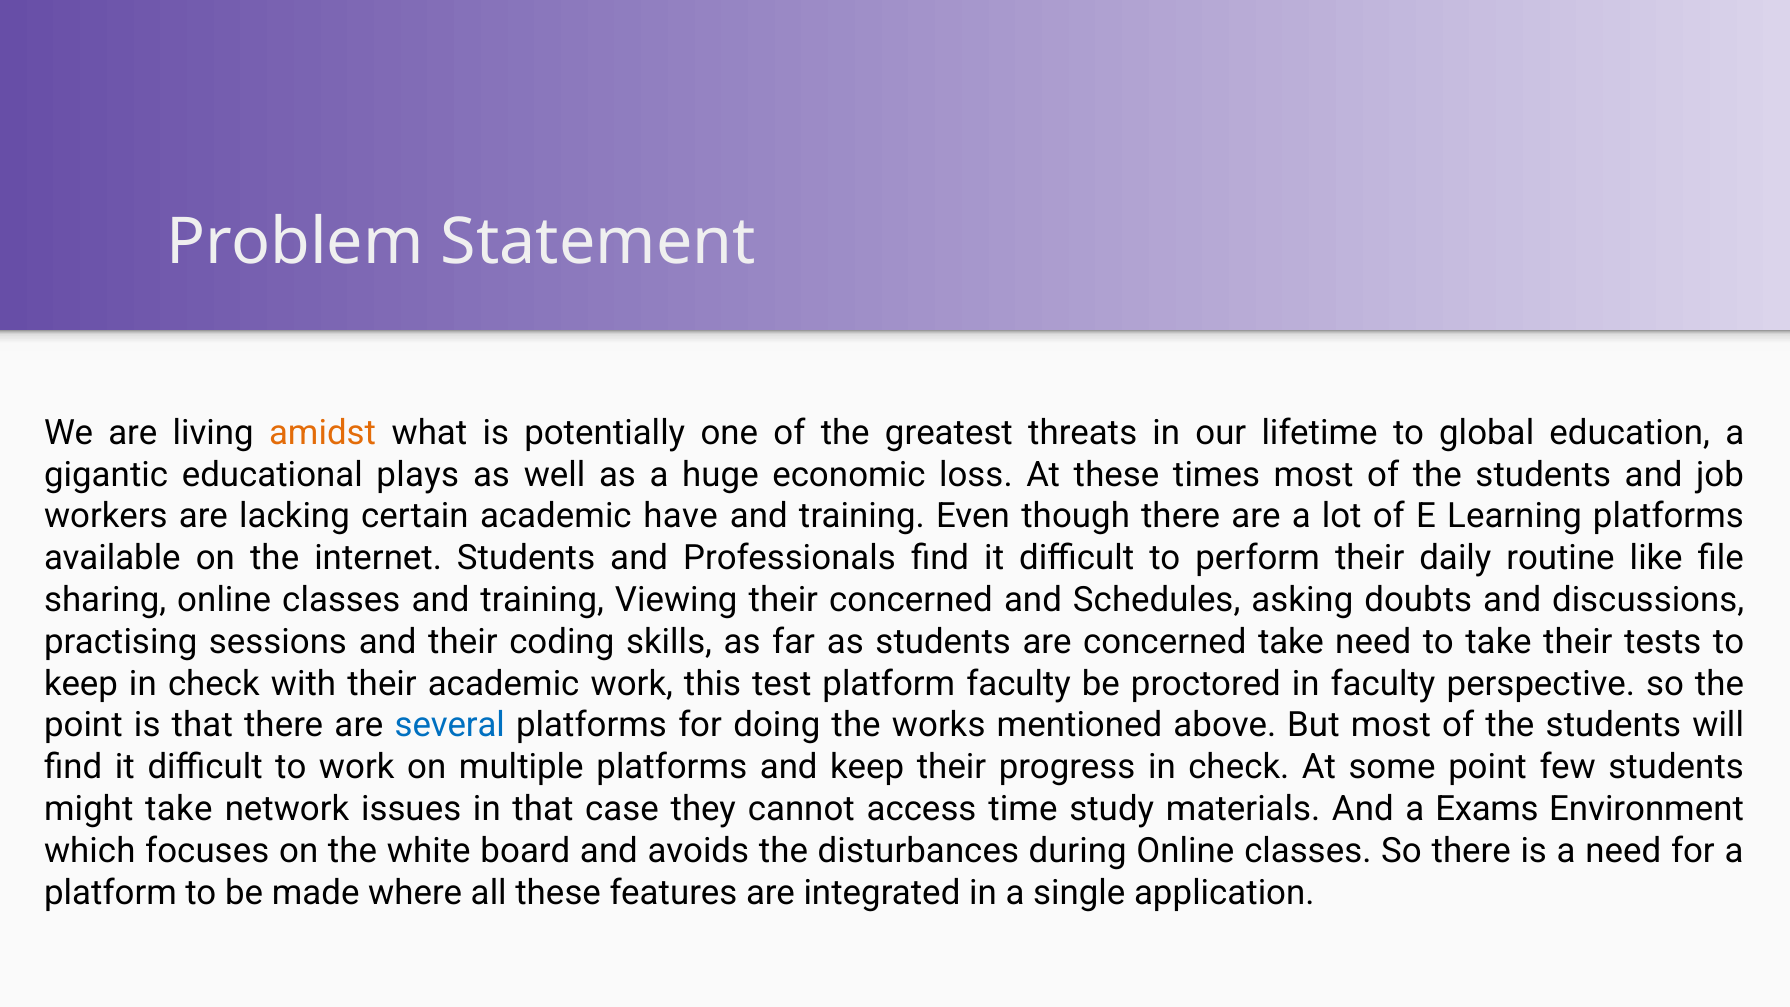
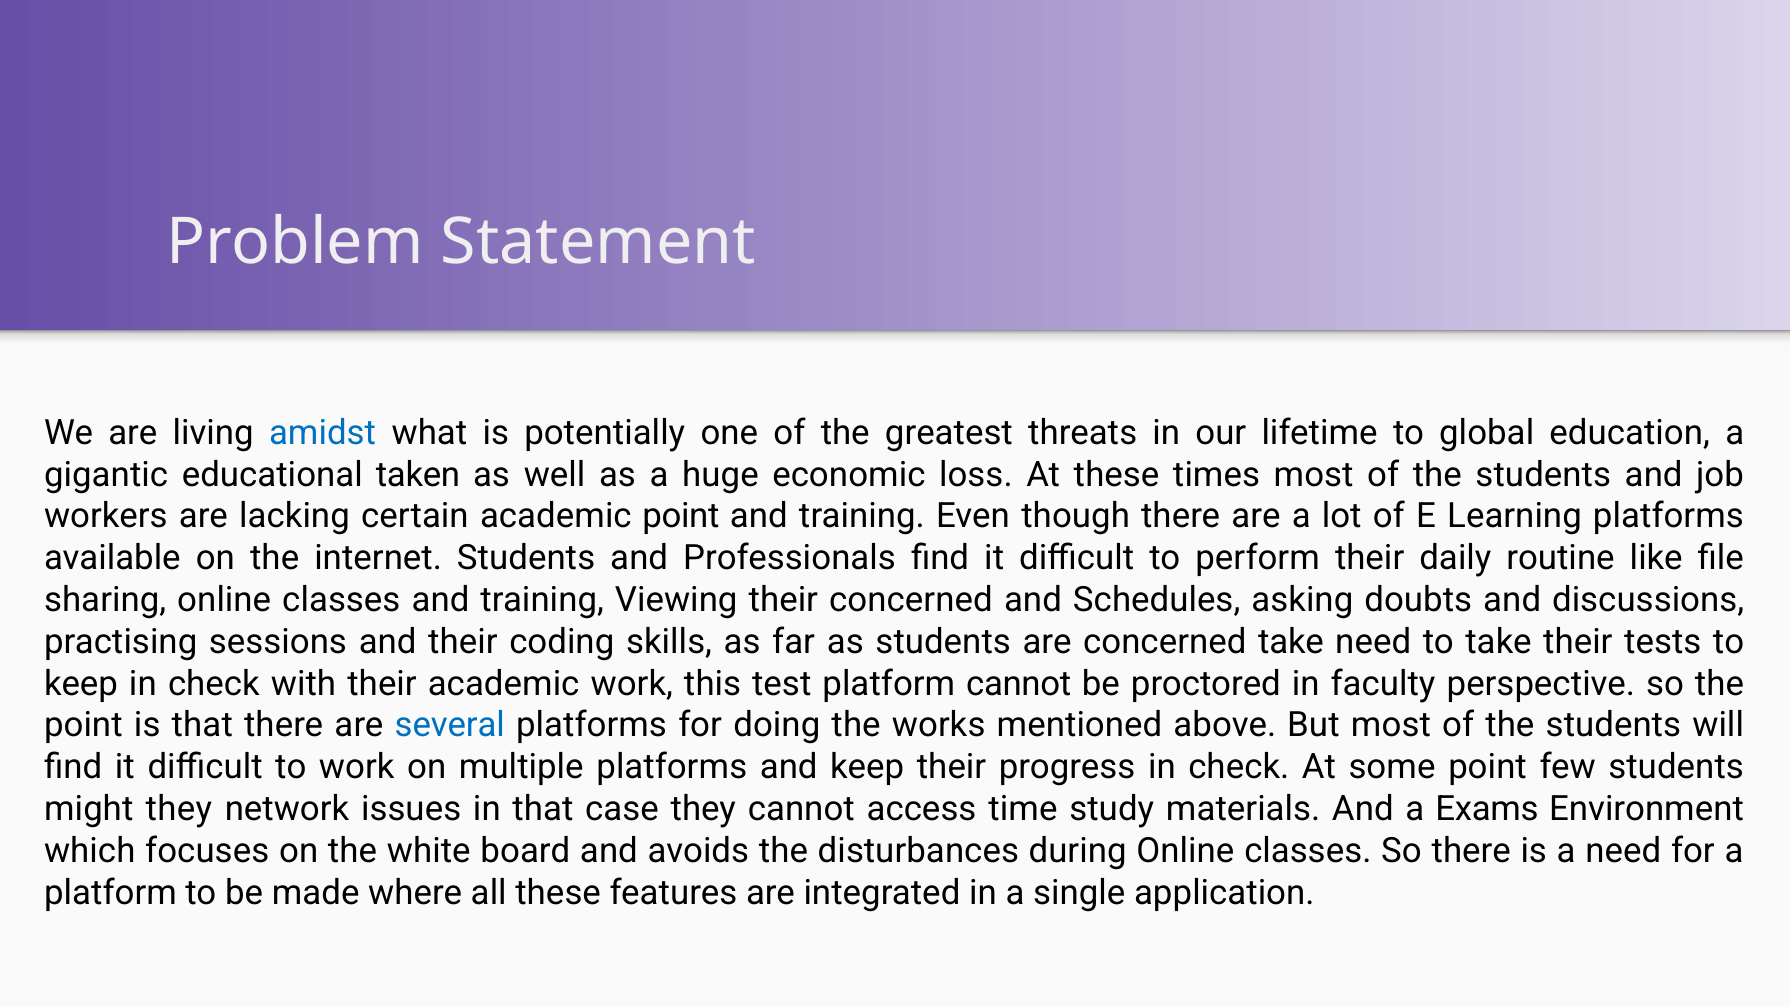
amidst colour: orange -> blue (323, 433)
plays: plays -> taken (418, 475)
academic have: have -> point (681, 516)
platform faculty: faculty -> cannot (1019, 684)
might take: take -> they (179, 809)
